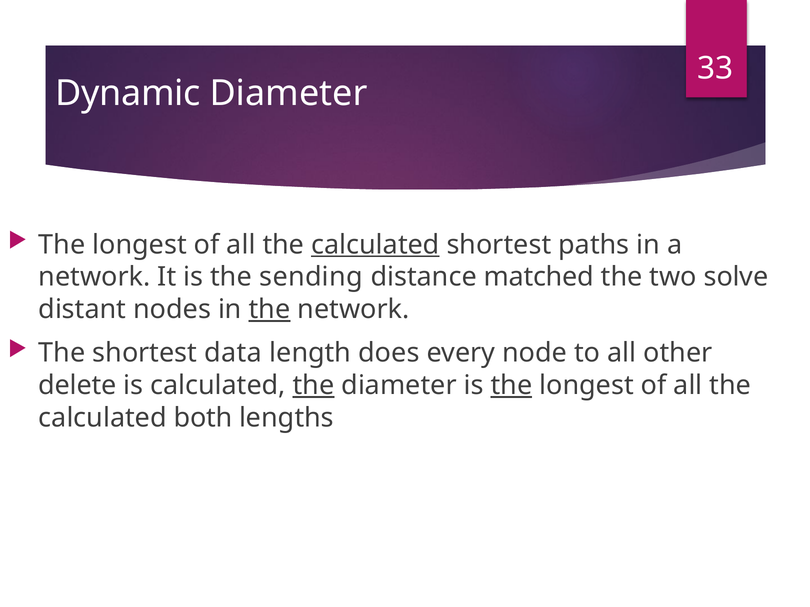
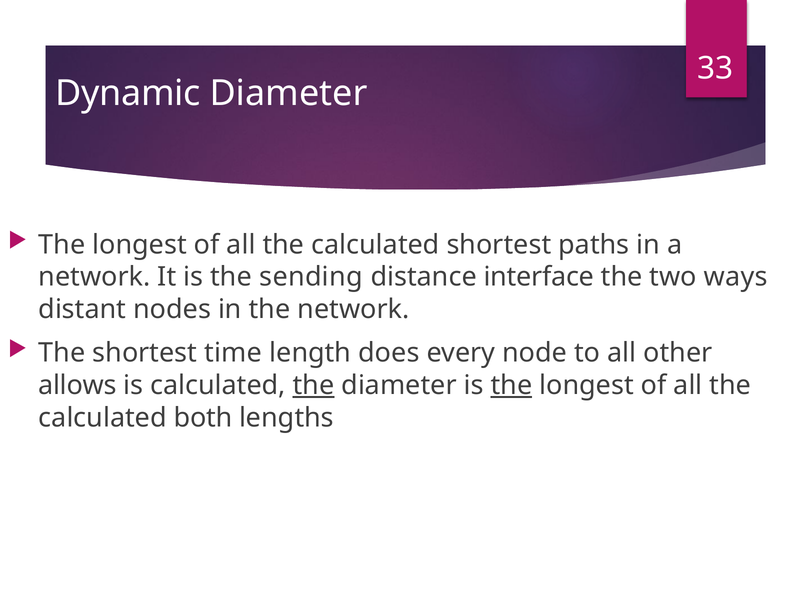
calculated underline: present -> none (375, 245)
matched: matched -> interface (539, 277)
solve: solve -> ways (736, 277)
the underline: present -> none (269, 310)
data: data -> time (233, 353)
delete: delete -> allows (77, 386)
